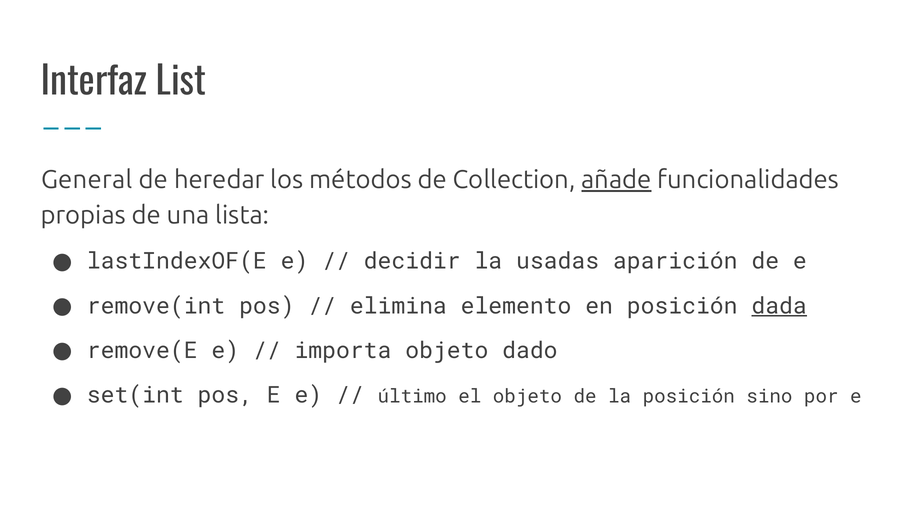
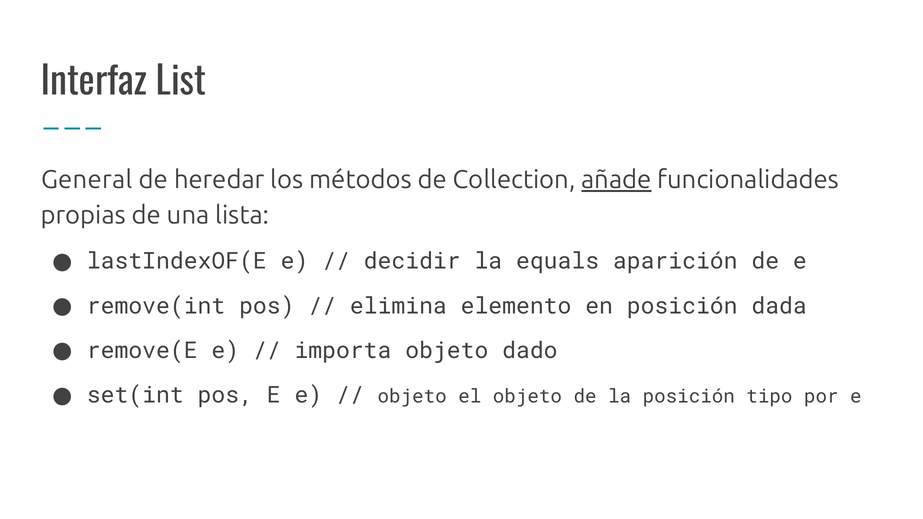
usadas: usadas -> equals (558, 261)
dada underline: present -> none (779, 306)
último: último -> objeto (412, 397)
sino: sino -> tipo (769, 397)
